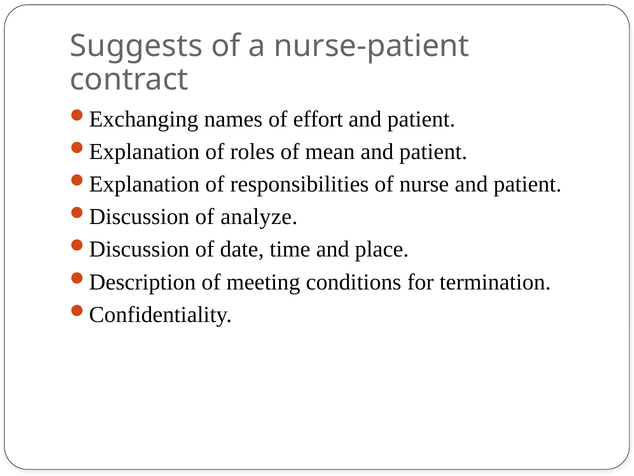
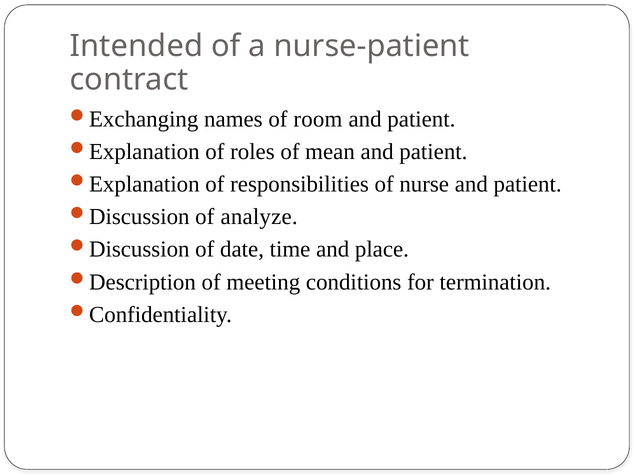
Suggests: Suggests -> Intended (136, 46)
effort: effort -> room (318, 119)
